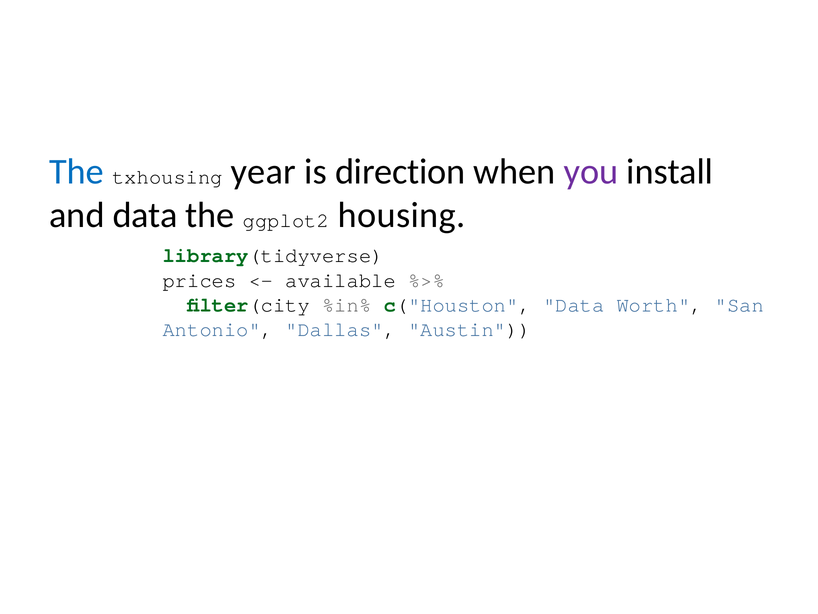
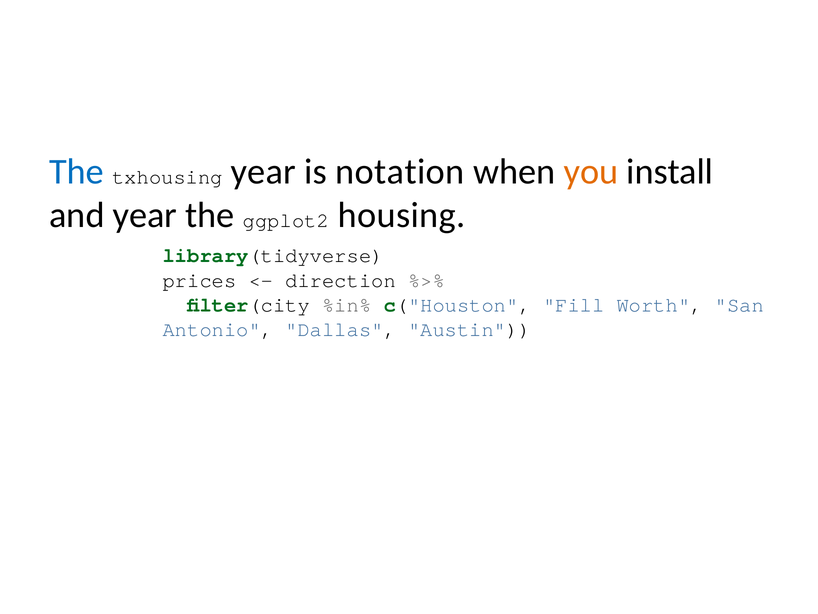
direction: direction -> notation (400, 172)
you colour: purple -> orange (591, 172)
and data: data -> year (145, 215)
available: available -> direction (341, 280)
c("Houston Data: Data -> Fill (574, 305)
